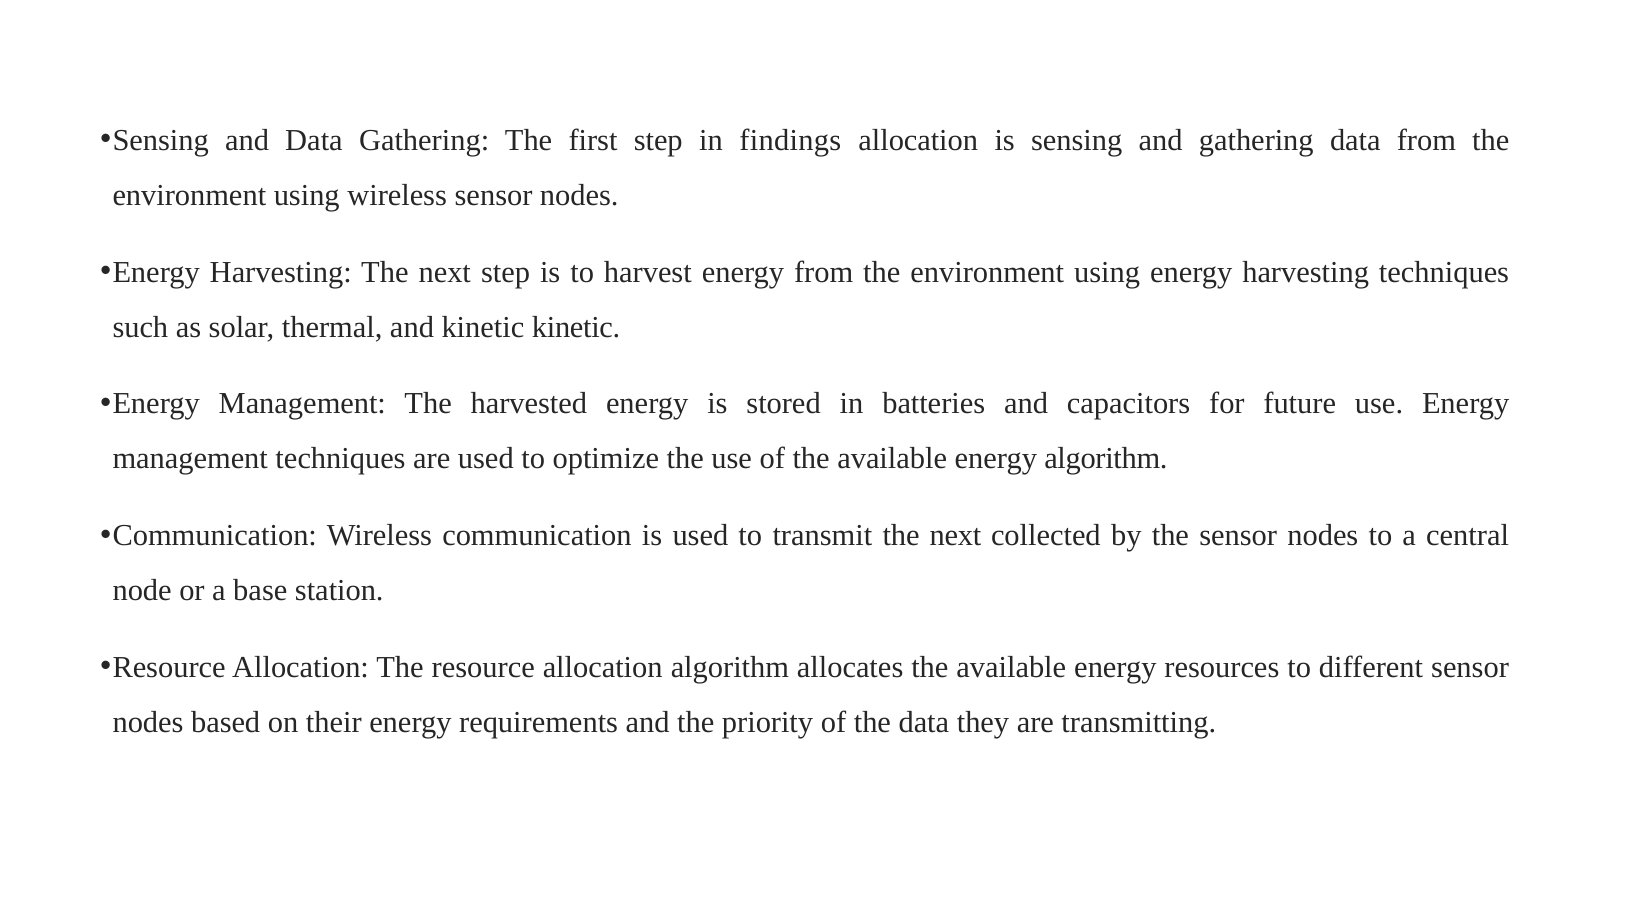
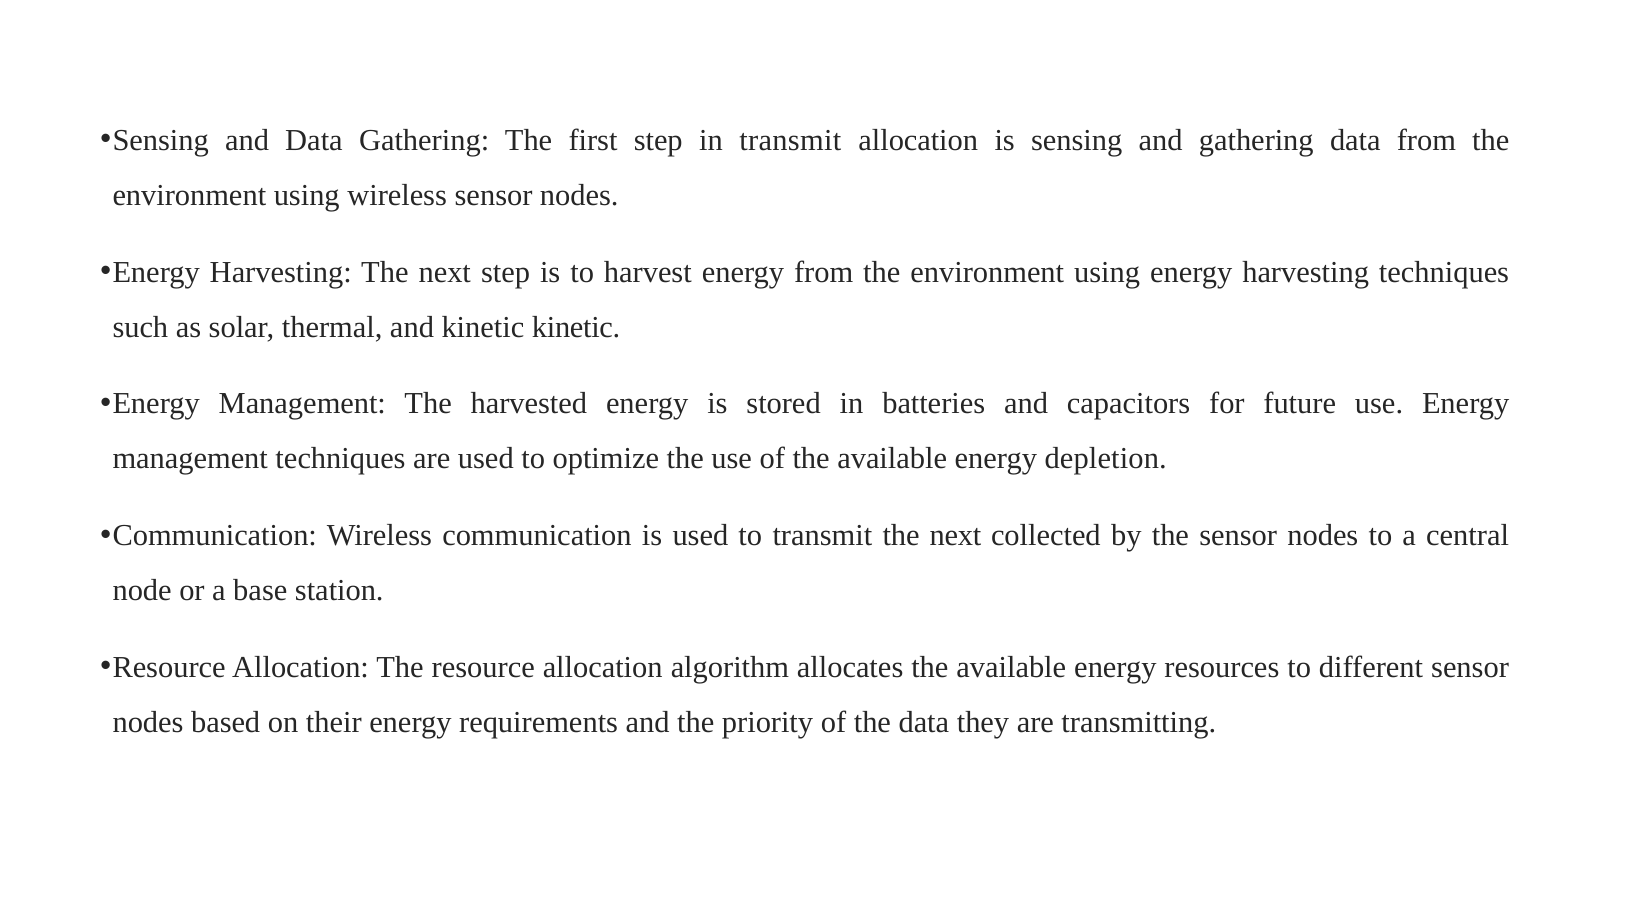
in findings: findings -> transmit (790, 140)
energy algorithm: algorithm -> depletion (1106, 459)
